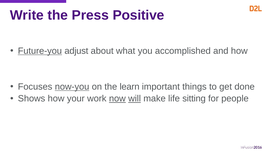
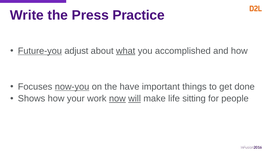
Positive: Positive -> Practice (139, 15)
what underline: none -> present (126, 51)
learn: learn -> have (129, 87)
